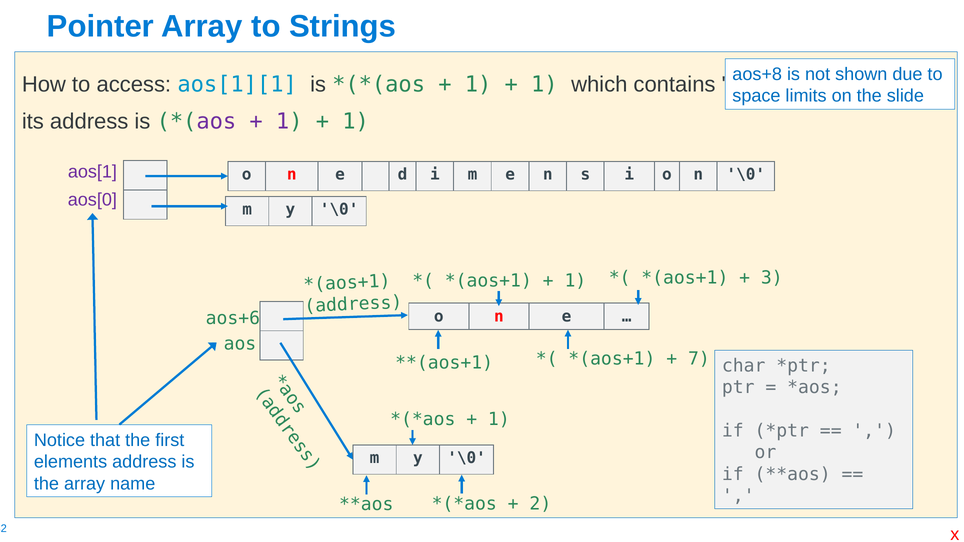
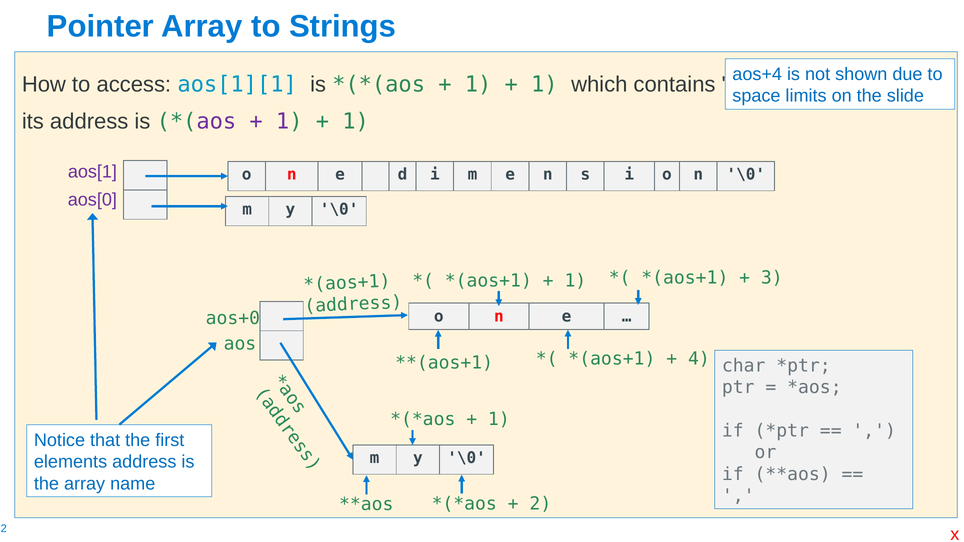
aos+8: aos+8 -> aos+4 (757, 74)
aos+6: aos+6 -> aos+0 (233, 318)
7: 7 -> 4 (699, 359)
